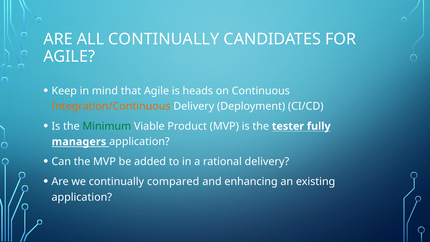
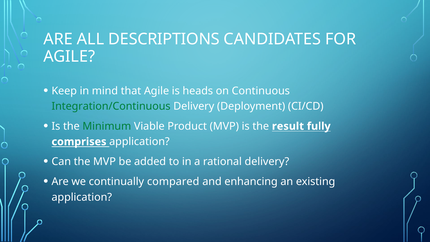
ALL CONTINUALLY: CONTINUALLY -> DESCRIPTIONS (164, 39)
Integration/Continuous colour: orange -> green (111, 106)
tester: tester -> result (288, 126)
managers: managers -> comprises (79, 142)
